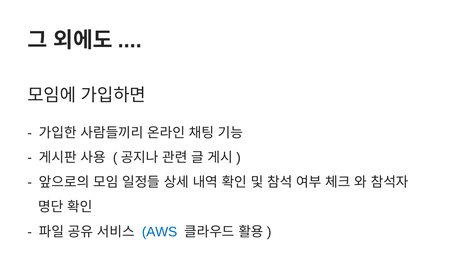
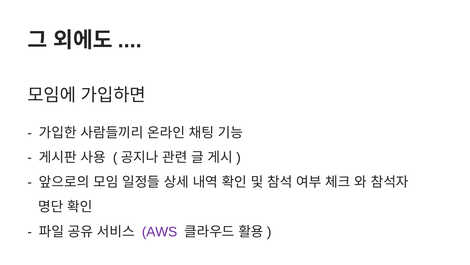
AWS colour: blue -> purple (160, 231)
